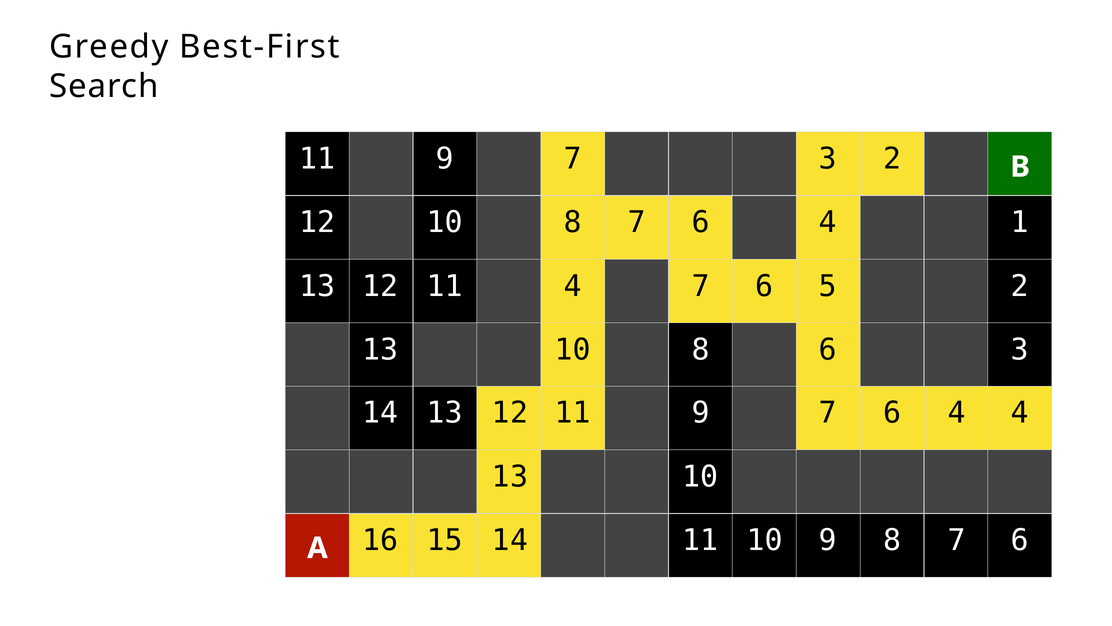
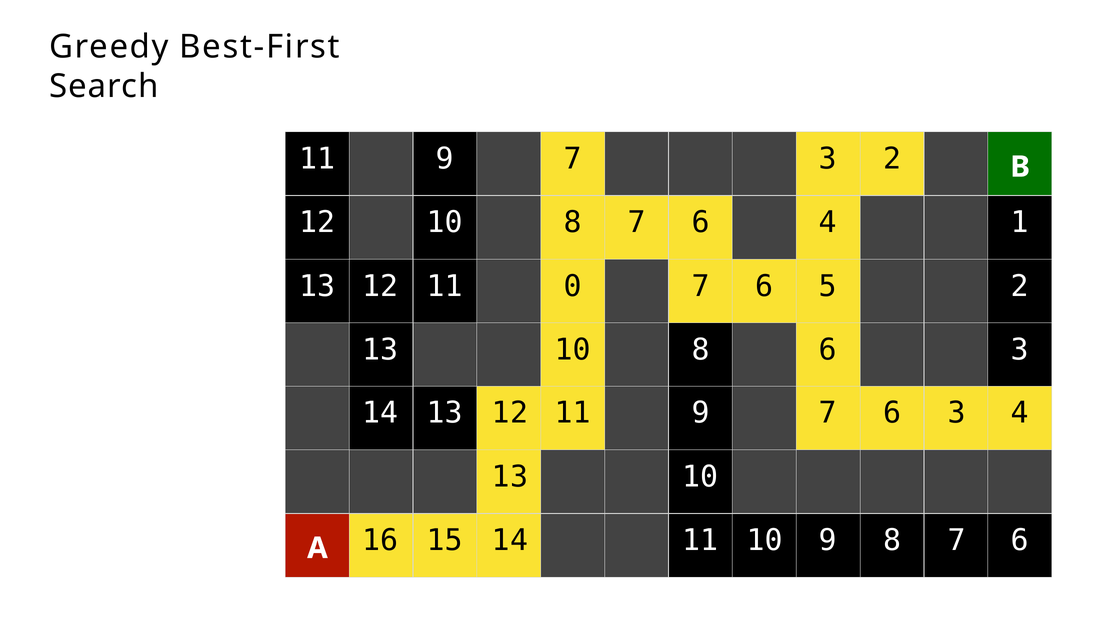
11 4: 4 -> 0 (573, 286)
9 7 6 4: 4 -> 3 (957, 413)
